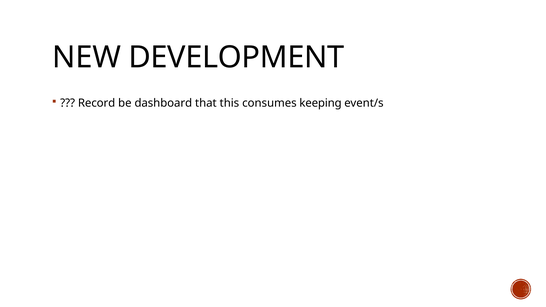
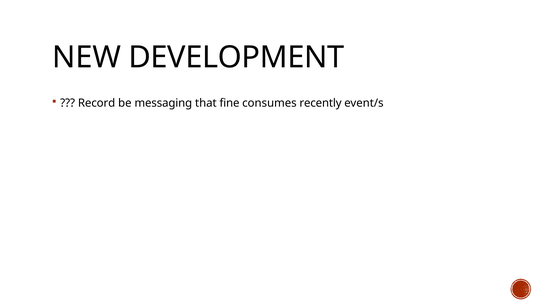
dashboard: dashboard -> messaging (163, 103)
this: this -> fine (229, 103)
keeping: keeping -> recently (321, 103)
